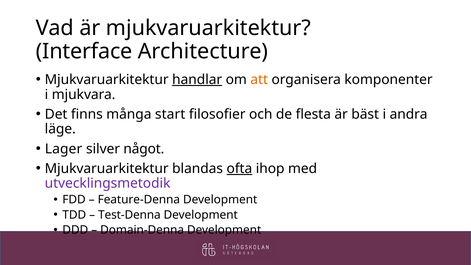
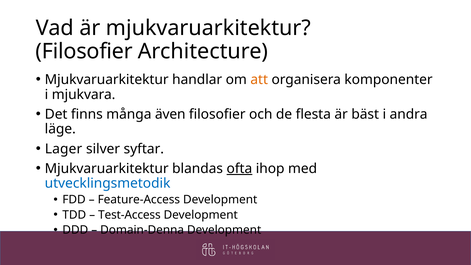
Interface: Interface -> Filosofier (84, 51)
handlar underline: present -> none (197, 80)
start: start -> även (170, 114)
något: något -> syftar (144, 149)
utvecklingsmetodik colour: purple -> blue (108, 183)
Feature-Denna: Feature-Denna -> Feature-Access (139, 200)
Test-Denna: Test-Denna -> Test-Access (129, 215)
